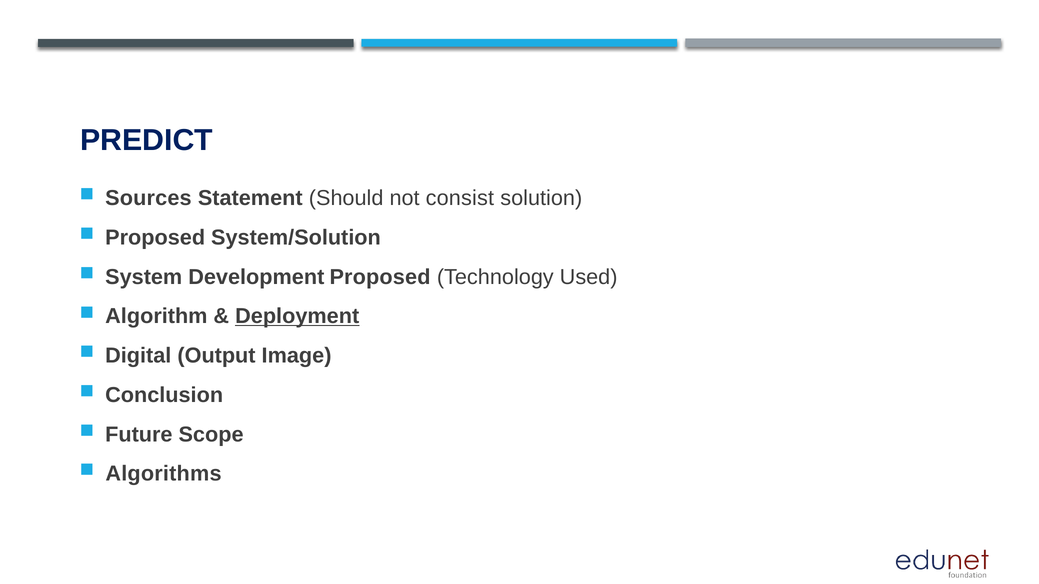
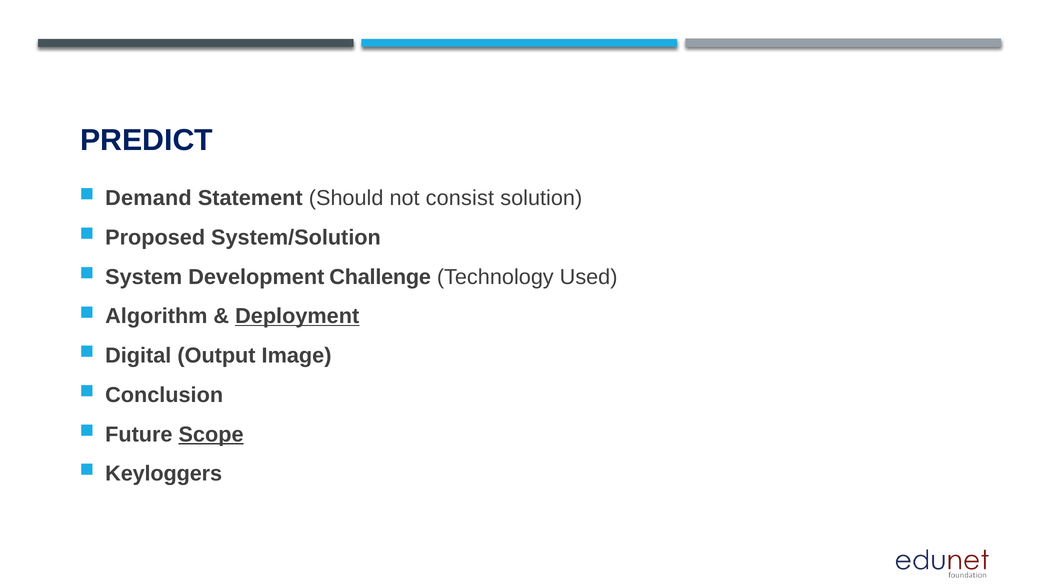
Sources: Sources -> Demand (148, 198)
Development Proposed: Proposed -> Challenge (380, 277)
Scope underline: none -> present (211, 435)
Algorithms: Algorithms -> Keyloggers (164, 474)
